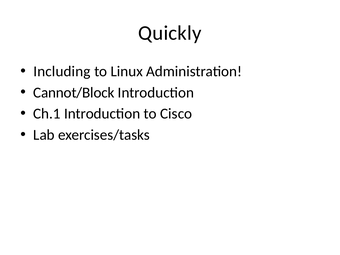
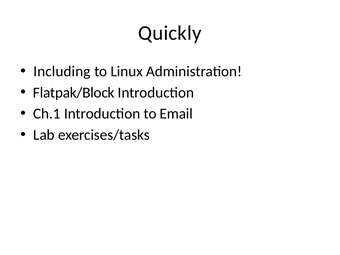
Cannot/Block: Cannot/Block -> Flatpak/Block (74, 93)
Cisco: Cisco -> Email (176, 114)
